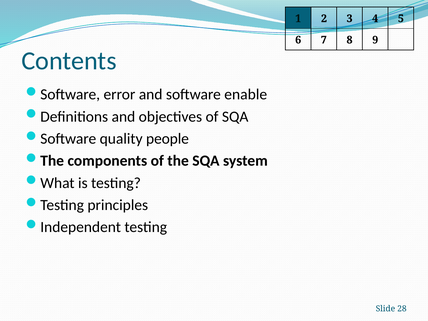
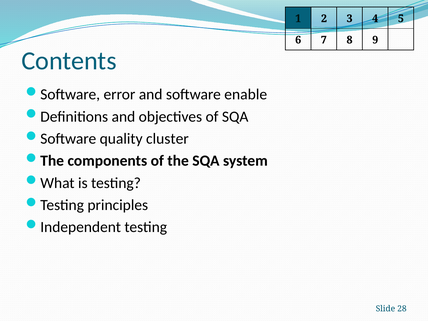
people: people -> cluster (167, 139)
